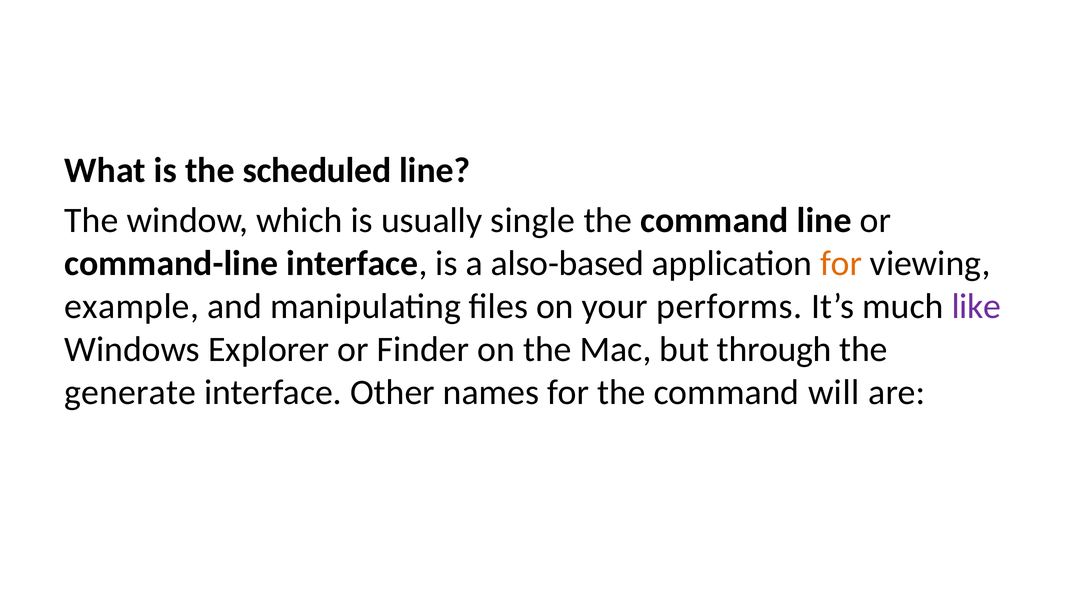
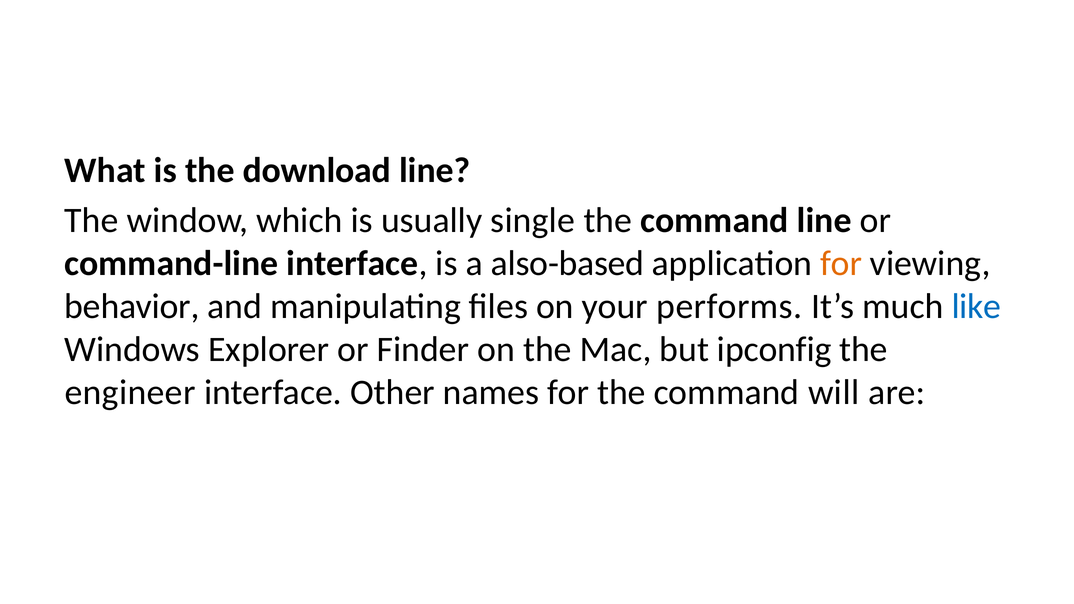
scheduled: scheduled -> download (317, 170)
example: example -> behavior (132, 306)
like colour: purple -> blue (976, 306)
through: through -> ipconfig (774, 349)
generate: generate -> engineer (130, 392)
